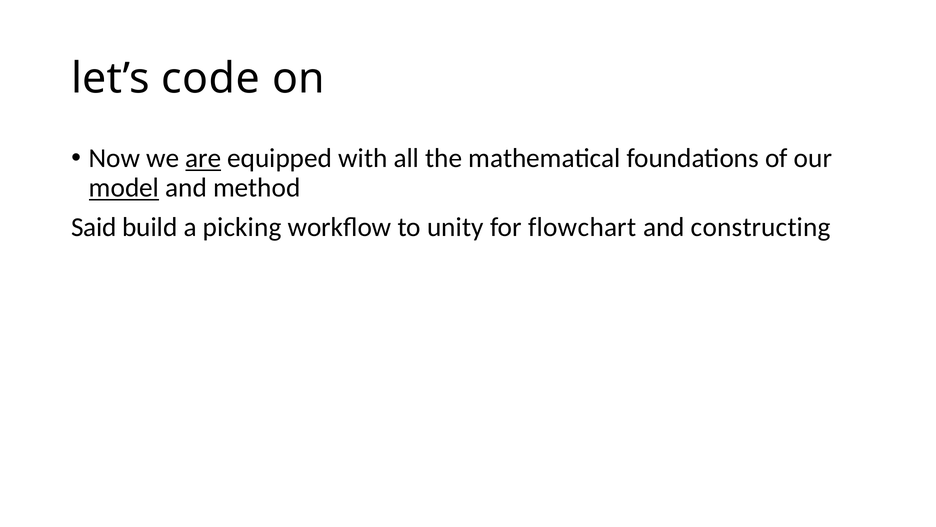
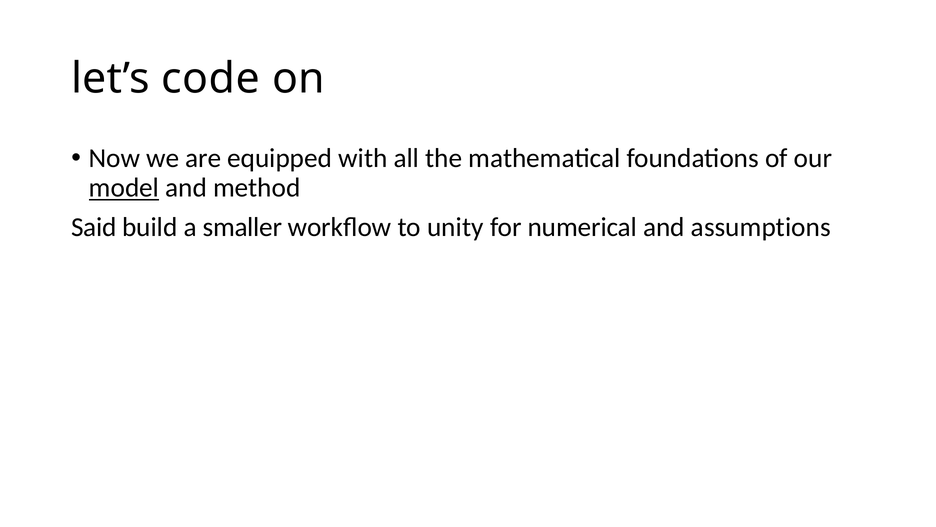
are underline: present -> none (203, 158)
picking: picking -> smaller (242, 227)
flowchart: flowchart -> numerical (582, 227)
constructing: constructing -> assumptions (761, 227)
